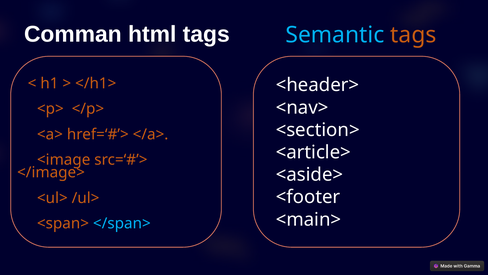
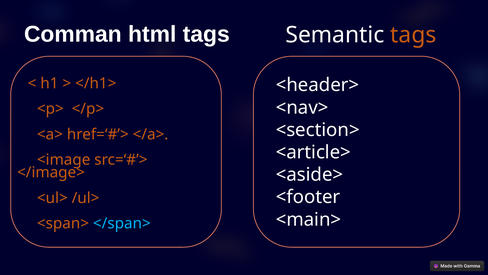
Semantic colour: light blue -> white (335, 35)
